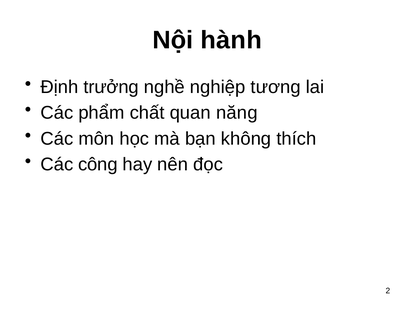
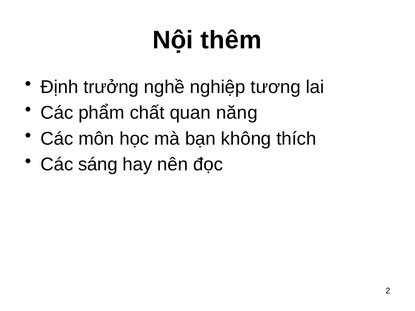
hành: hành -> thêm (231, 40)
công: công -> sáng (98, 165)
